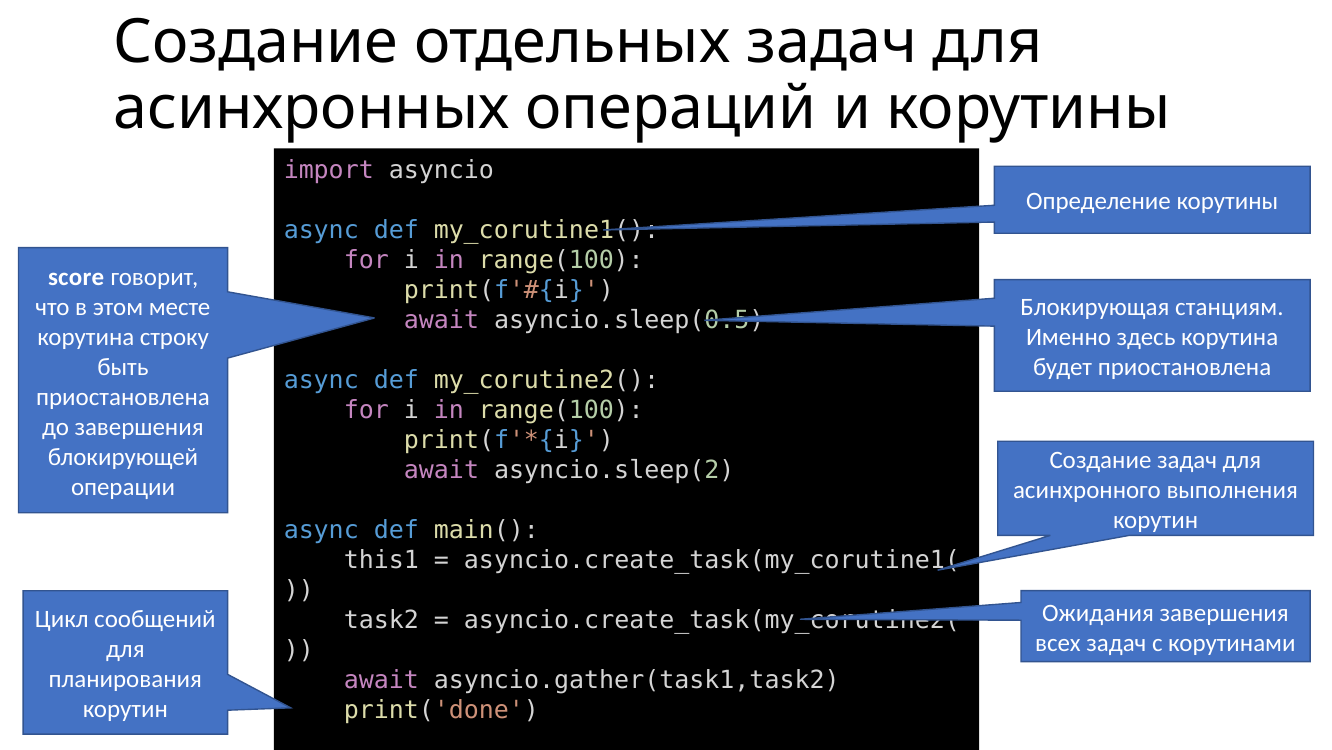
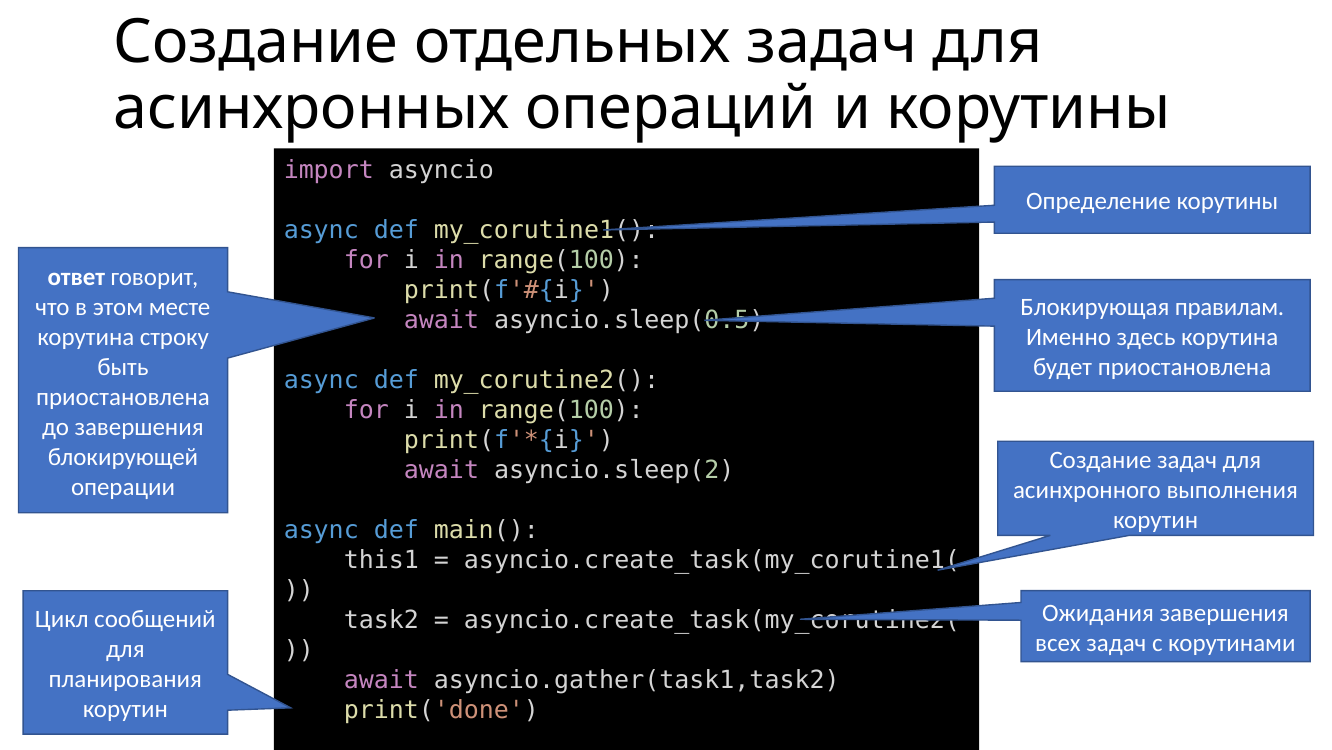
score: score -> ответ (76, 277)
станциям: станциям -> правилам (1230, 307)
